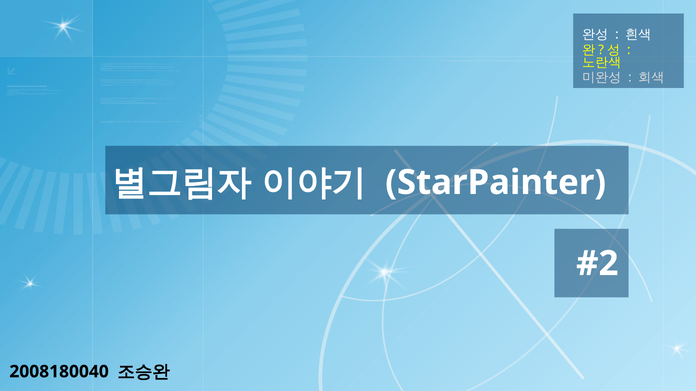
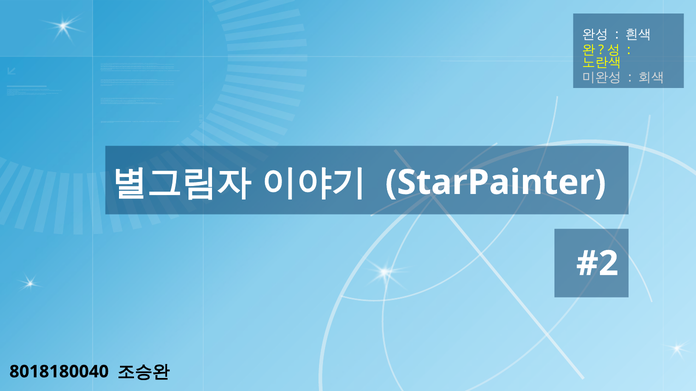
2008180040: 2008180040 -> 8018180040 (59, 372)
